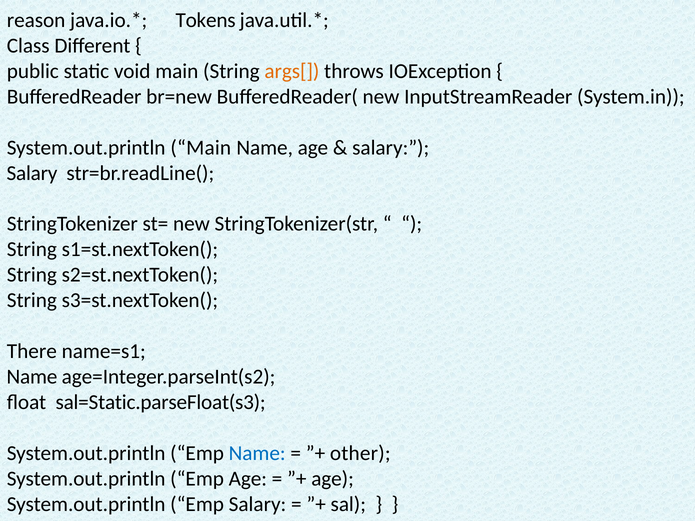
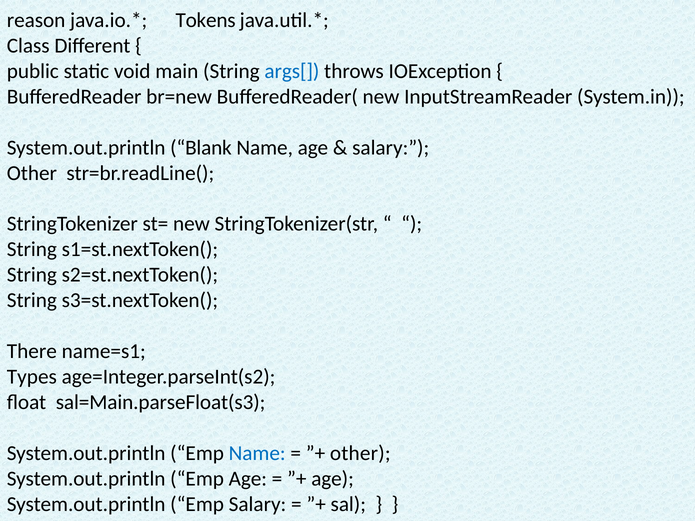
args[ colour: orange -> blue (292, 71)
System.out.println Main: Main -> Blank (201, 148)
Salary: Salary -> Other (32, 173)
Name: Name -> Types (32, 377)
sal=Static.parseFloat(s3: sal=Static.parseFloat(s3 -> sal=Main.parseFloat(s3 (161, 402)
